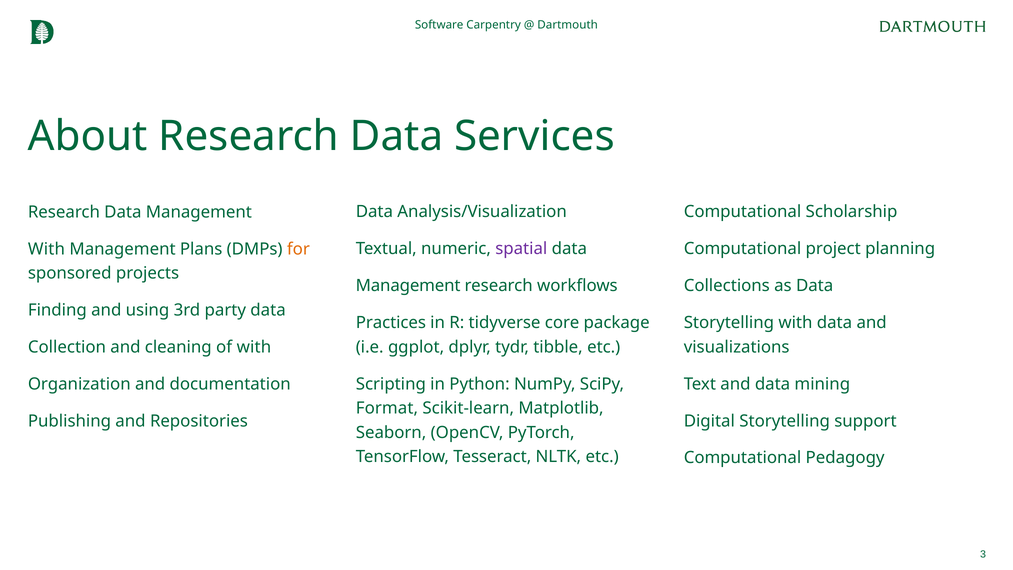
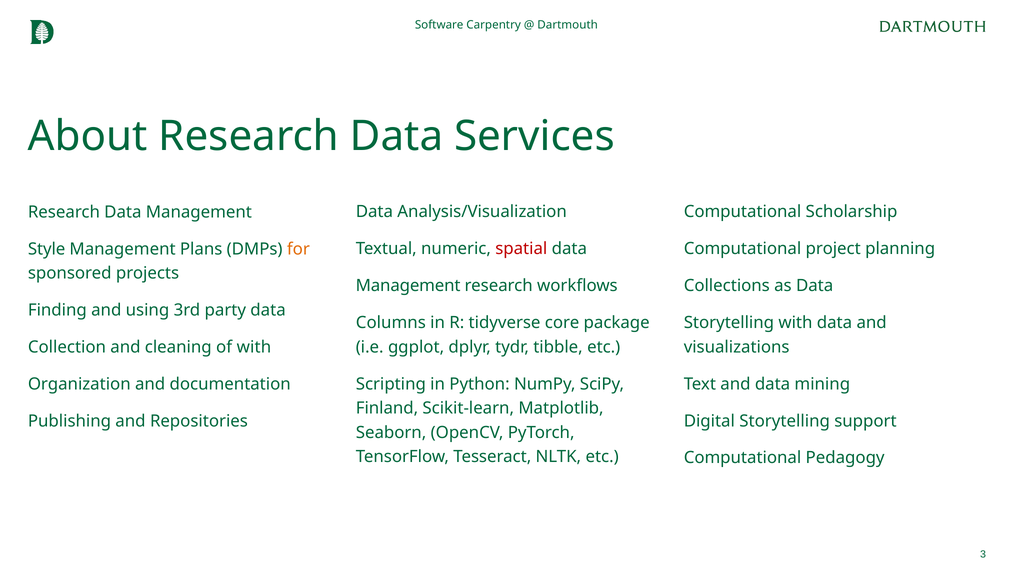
With: With -> Style (47, 249)
spatial colour: purple -> red (521, 249)
Practices: Practices -> Columns (391, 323)
Format: Format -> Finland (387, 408)
